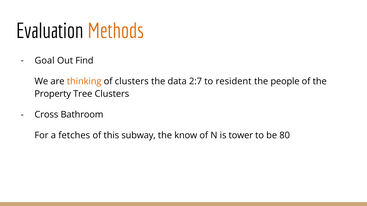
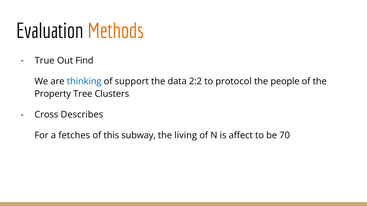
Goal: Goal -> True (45, 61)
thinking colour: orange -> blue (84, 81)
of clusters: clusters -> support (132, 81)
2:7: 2:7 -> 2:2 (195, 81)
resident: resident -> protocol (234, 81)
Bathroom: Bathroom -> Describes (82, 115)
know: know -> living (186, 136)
tower: tower -> affect (241, 136)
80: 80 -> 70 (285, 136)
